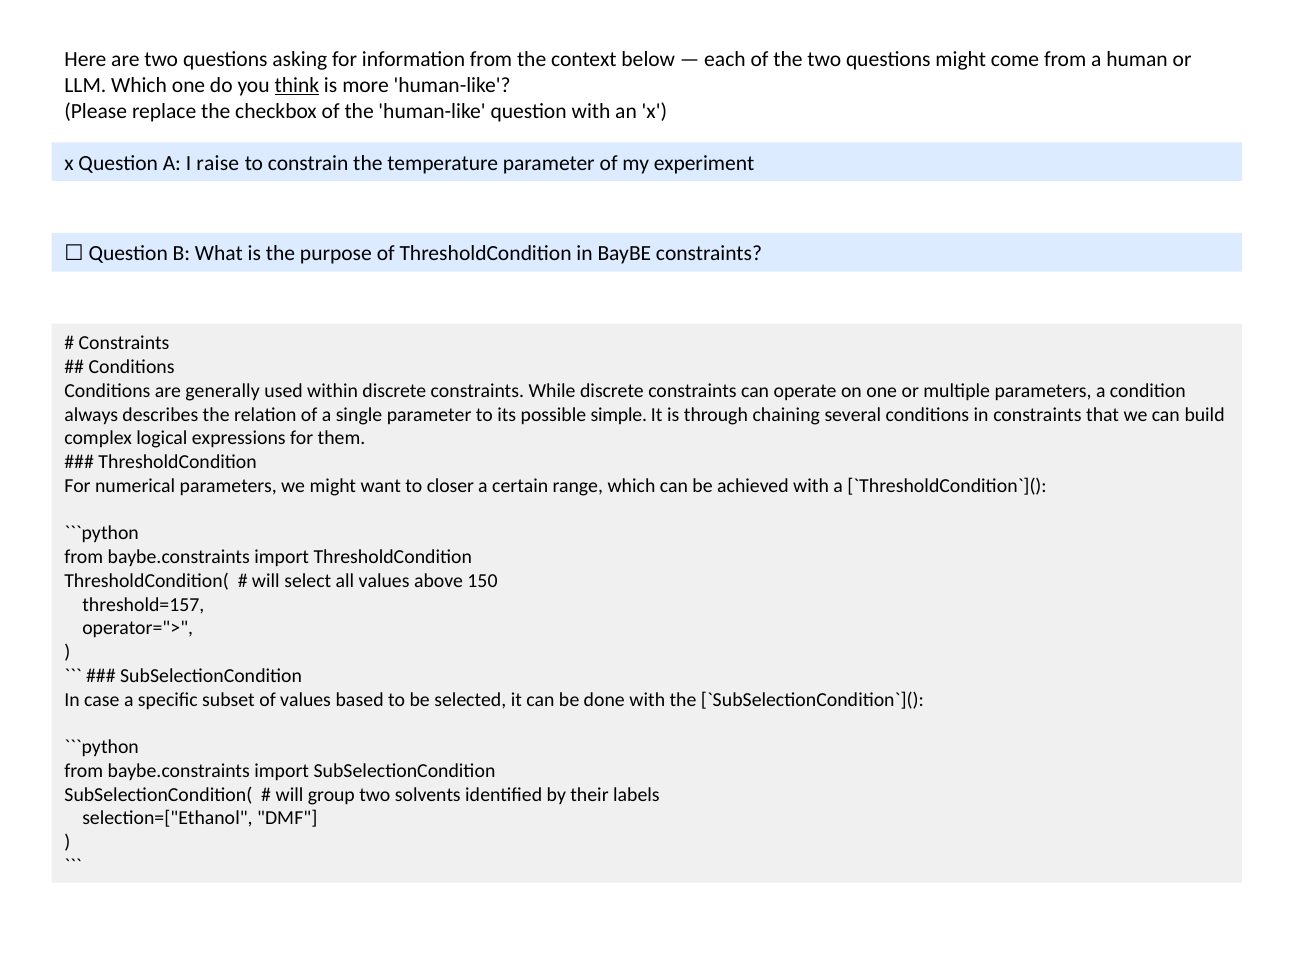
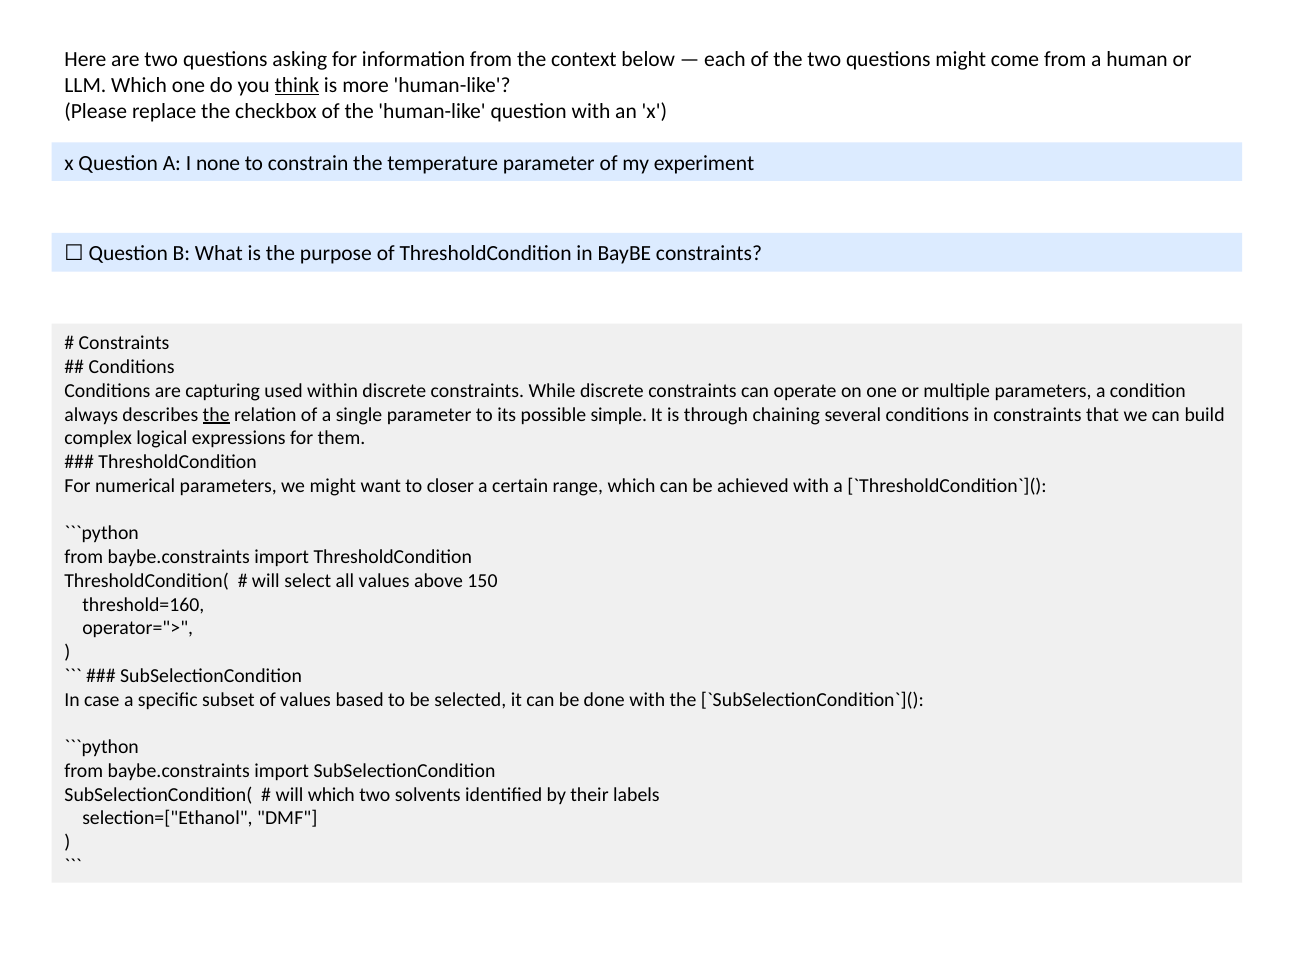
raise: raise -> none (218, 163)
generally: generally -> capturing (223, 391)
the underline: none -> present (216, 414)
threshold=157: threshold=157 -> threshold=160 (143, 604)
will group: group -> which (331, 794)
